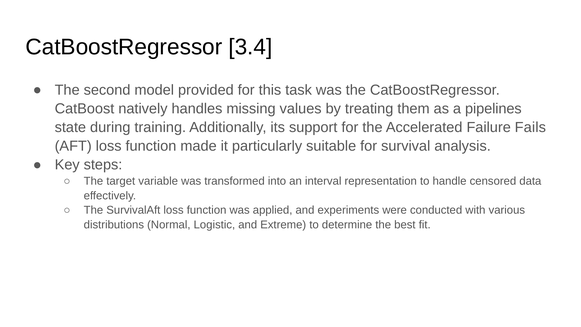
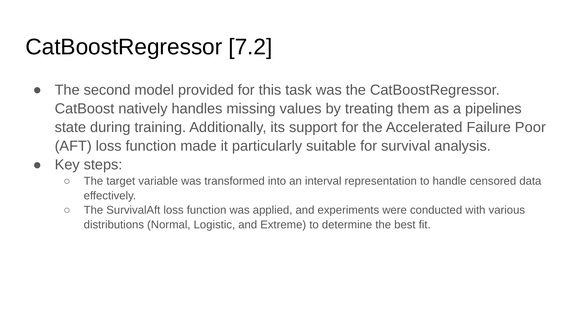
3.4: 3.4 -> 7.2 (250, 47)
Fails: Fails -> Poor (530, 127)
